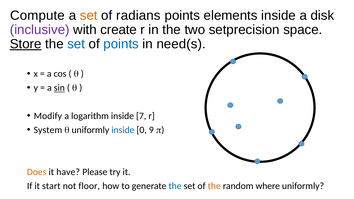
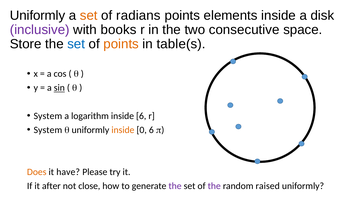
Compute: Compute -> Uniformly (38, 15)
create: create -> books (118, 30)
setprecision: setprecision -> consecutive (244, 30)
Store underline: present -> none (26, 44)
points colour: blue -> orange (121, 44)
need(s: need(s -> table(s (181, 44)
Modify: Modify -> System (48, 116)
inside 7: 7 -> 6 (141, 116)
inside colour: blue -> orange (123, 130)
0 9: 9 -> 6 (151, 130)
start: start -> after (51, 186)
floor: floor -> close (89, 186)
the colour: blue -> purple (175, 186)
the colour: orange -> purple (214, 186)
where: where -> raised (268, 186)
